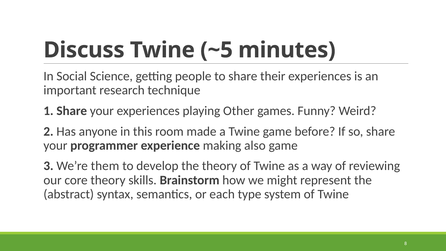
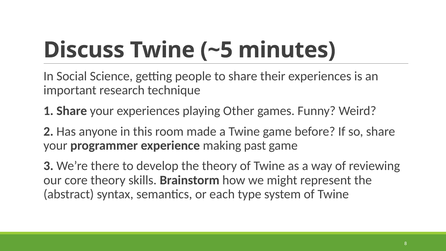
also: also -> past (255, 145)
them: them -> there (105, 166)
